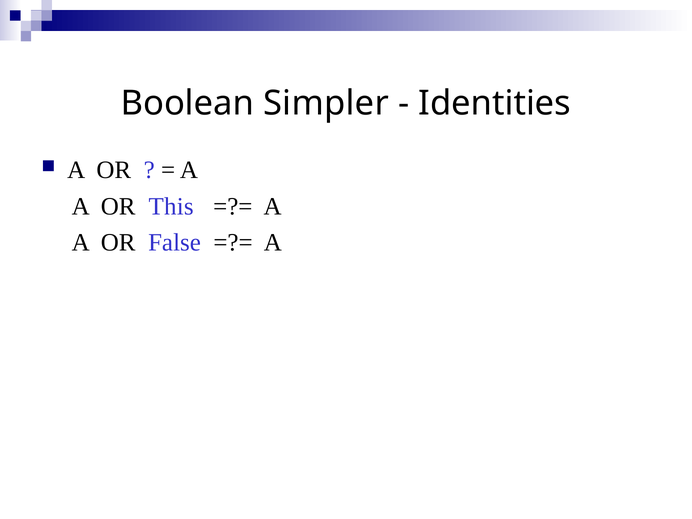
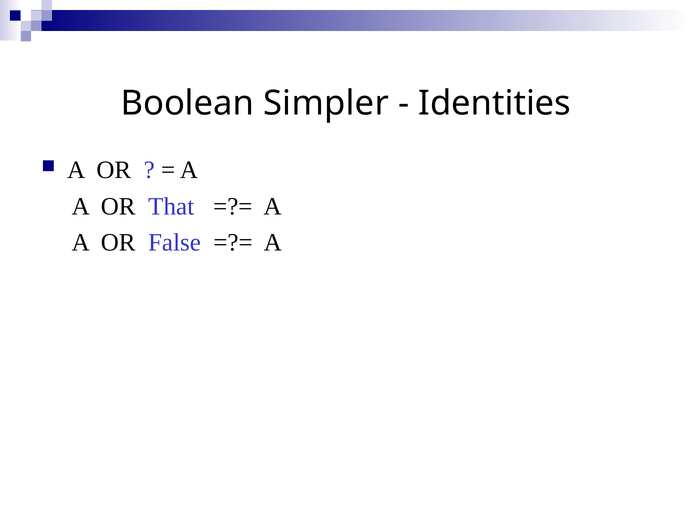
This: This -> That (171, 206)
